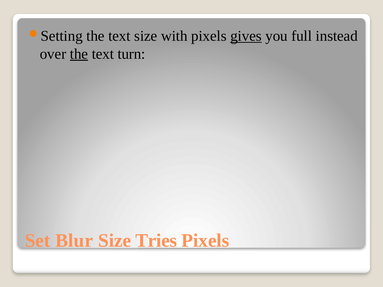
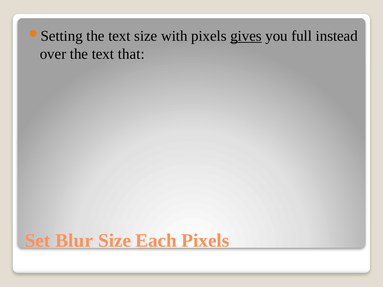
the underline: present -> none (79, 54)
turn: turn -> that (131, 54)
Tries: Tries -> Each (156, 241)
